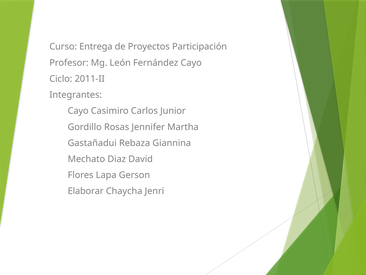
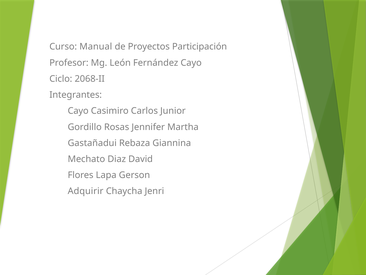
Entrega: Entrega -> Manual (96, 47)
2011-II: 2011-II -> 2068-II (90, 79)
Elaborar: Elaborar -> Adquirir (86, 191)
